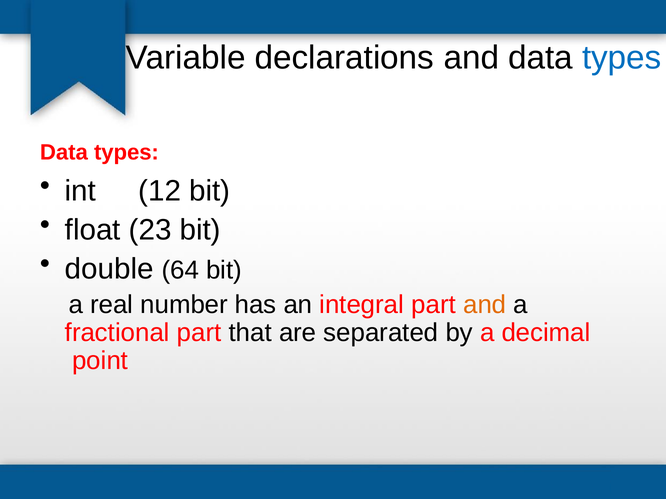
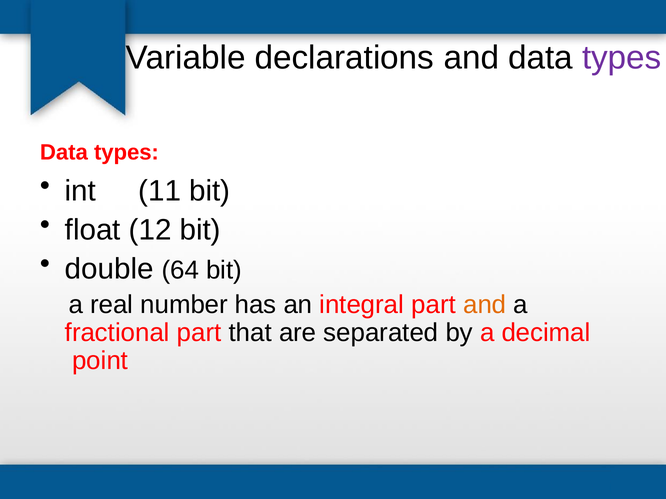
types colour: blue -> purple (622, 58)
12: 12 -> 11 (160, 191)
23: 23 -> 12 (150, 230)
